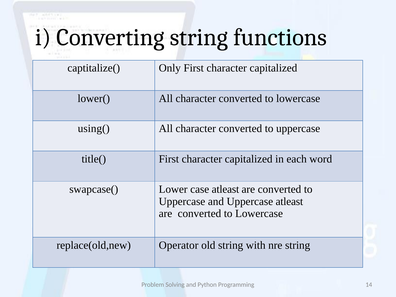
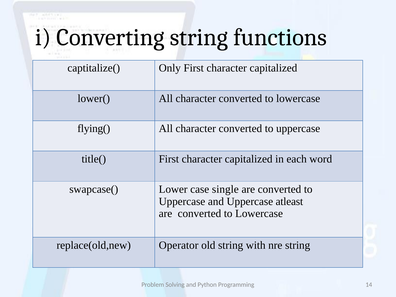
using(: using( -> flying( (94, 129)
case atleast: atleast -> single (225, 189)
